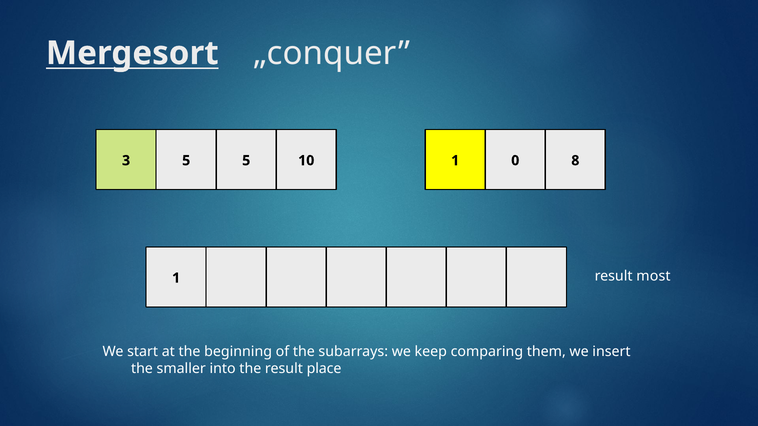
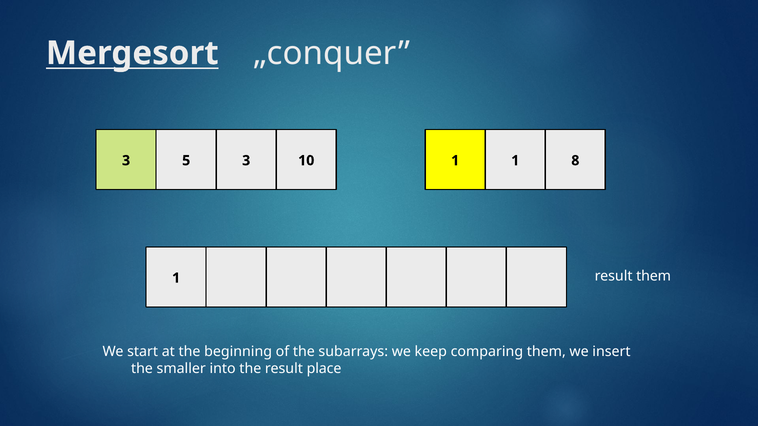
5 5: 5 -> 3 (246, 161)
1 0: 0 -> 1 (515, 161)
result most: most -> them (654, 277)
